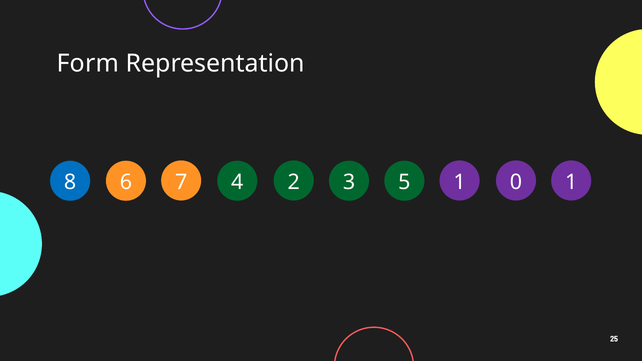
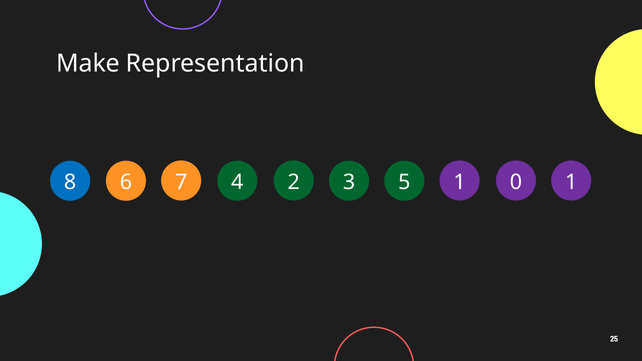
Form: Form -> Make (88, 64)
